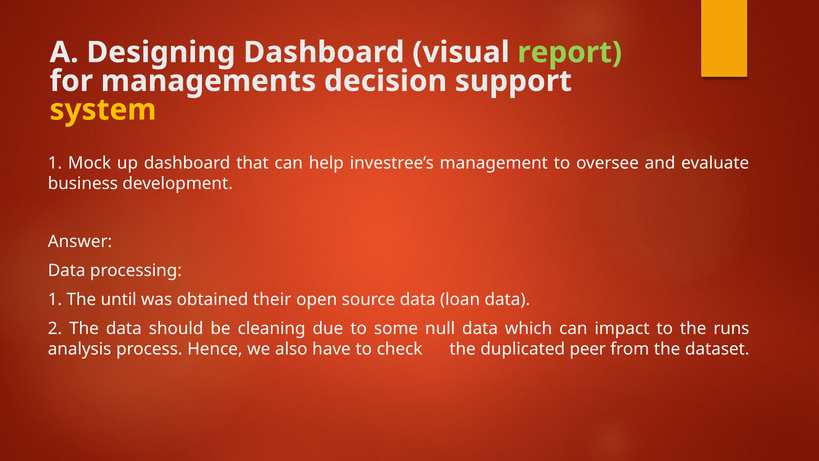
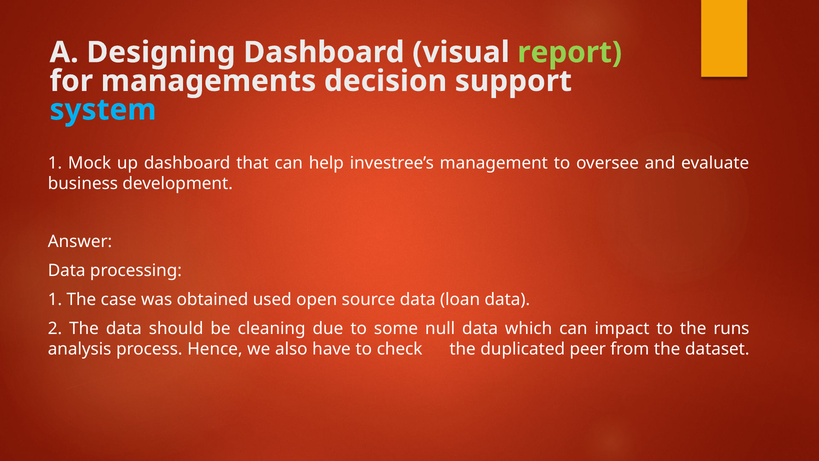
system colour: yellow -> light blue (103, 110)
until: until -> case (119, 299)
their: their -> used (272, 299)
